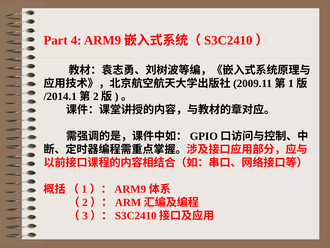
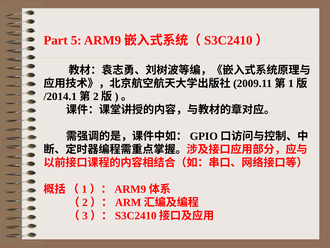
4: 4 -> 5 (76, 40)
